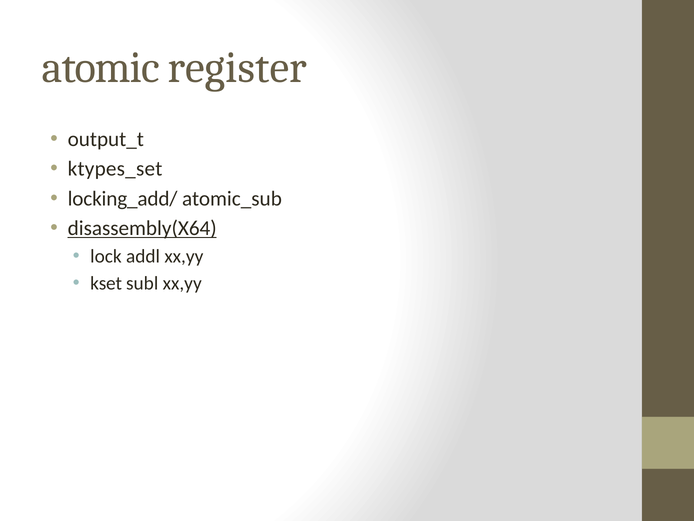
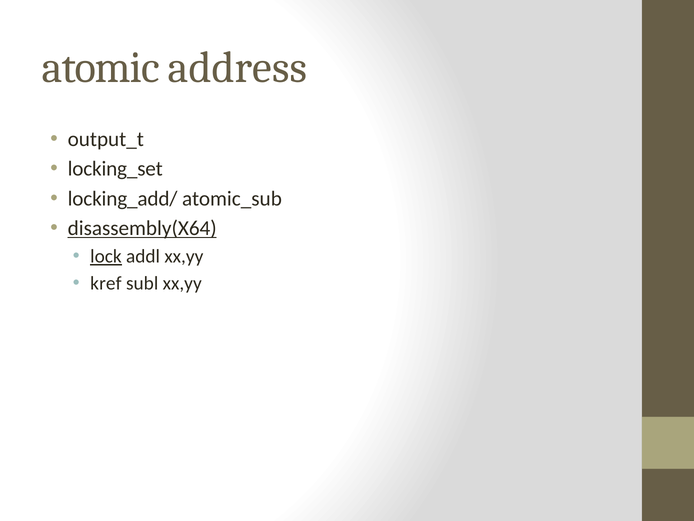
register: register -> address (237, 67)
ktypes_set: ktypes_set -> locking_set (115, 169)
lock underline: none -> present (106, 256)
kset: kset -> kref (106, 283)
